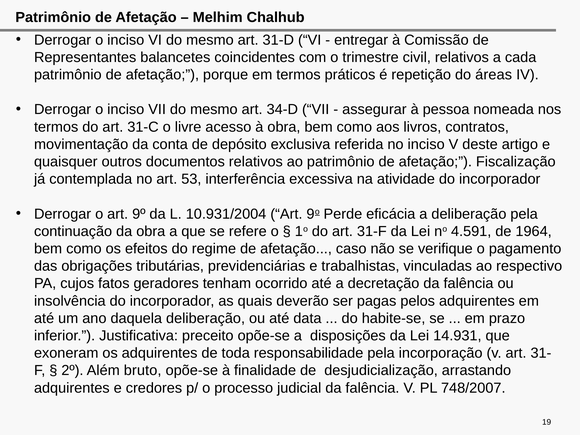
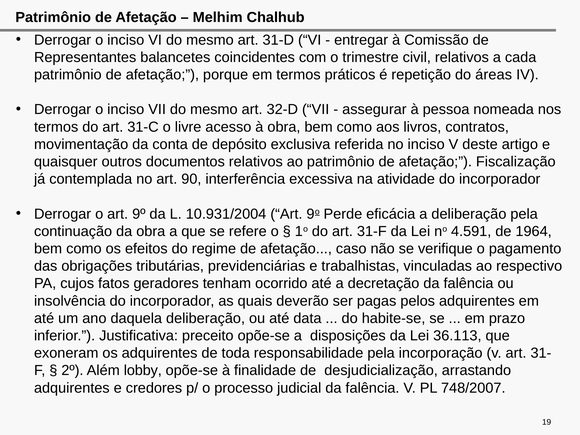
34-D: 34-D -> 32-D (282, 110)
53: 53 -> 90 (191, 179)
14.931: 14.931 -> 36.113 (457, 336)
bruto: bruto -> lobby (143, 371)
